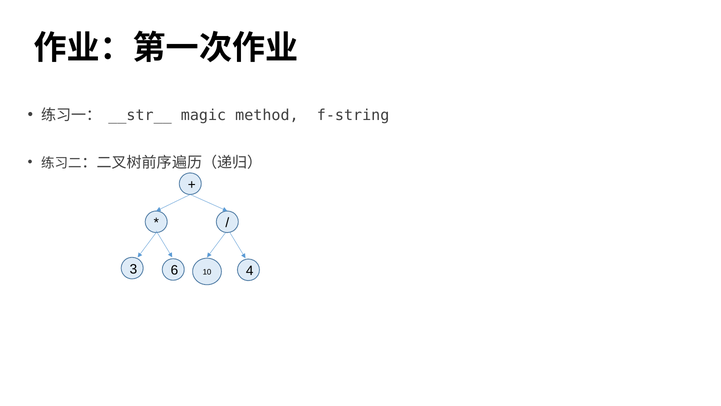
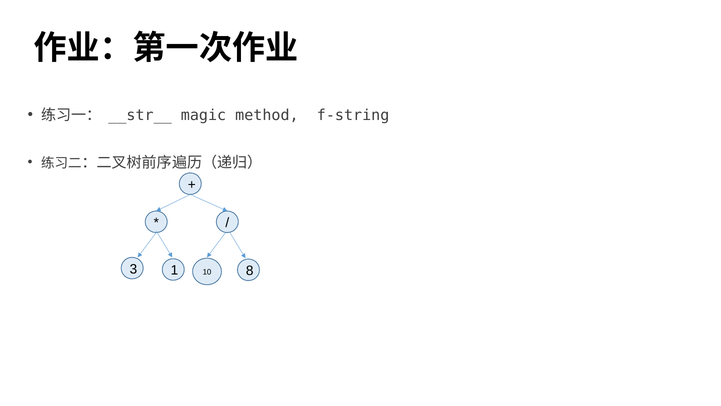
6: 6 -> 1 (174, 270)
4: 4 -> 8 (250, 270)
